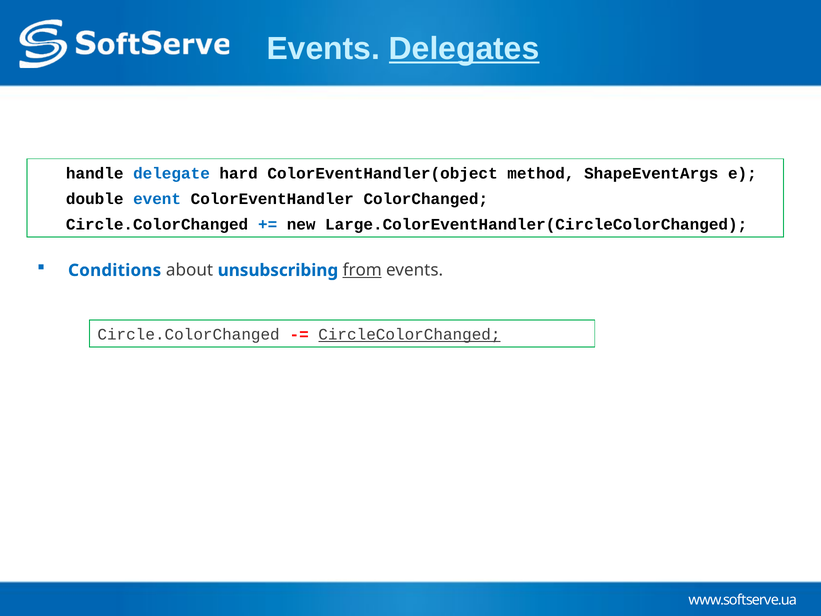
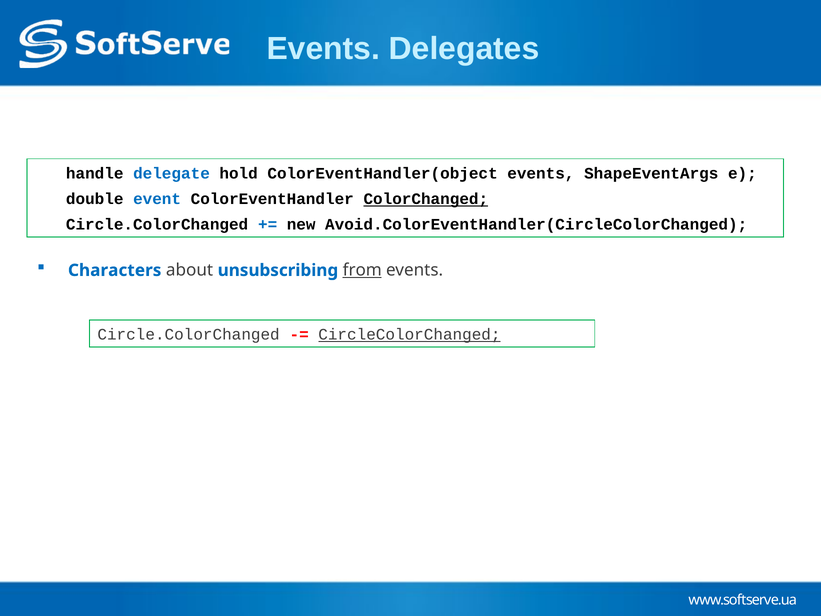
Delegates underline: present -> none (464, 49)
hard: hard -> hold (239, 173)
ColorEventHandler(object method: method -> events (541, 173)
ColorChanged underline: none -> present (426, 199)
Large.ColorEventHandler(CircleColorChanged: Large.ColorEventHandler(CircleColorChanged -> Avoid.ColorEventHandler(CircleColorChanged (536, 225)
Conditions: Conditions -> Characters (115, 270)
